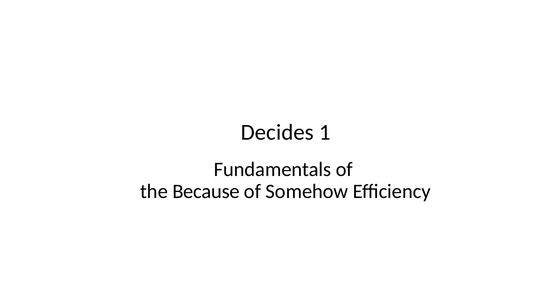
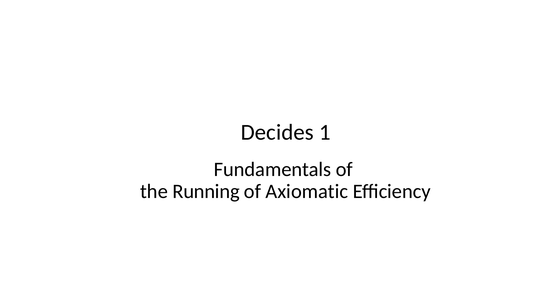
Because: Because -> Running (206, 191)
Somehow: Somehow -> Axiomatic (307, 191)
